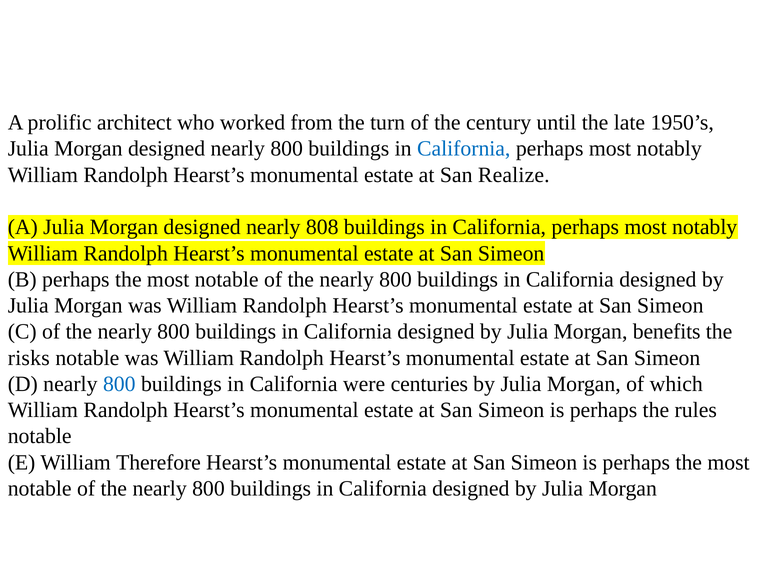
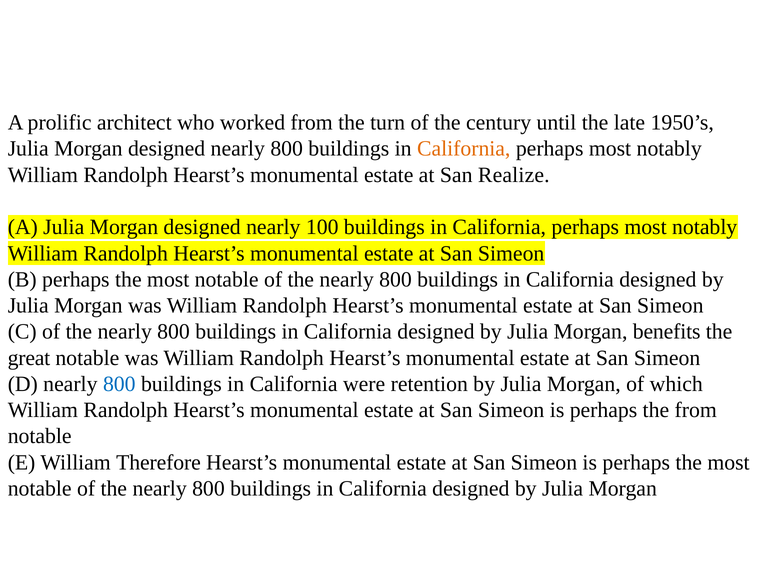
California colour: blue -> orange (464, 149)
808: 808 -> 100 (322, 227)
risks: risks -> great (29, 357)
centuries: centuries -> retention (429, 384)
the rules: rules -> from (696, 410)
